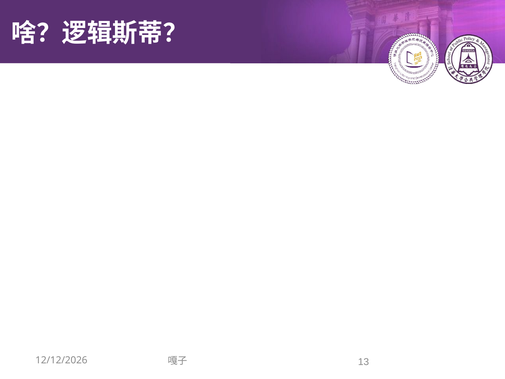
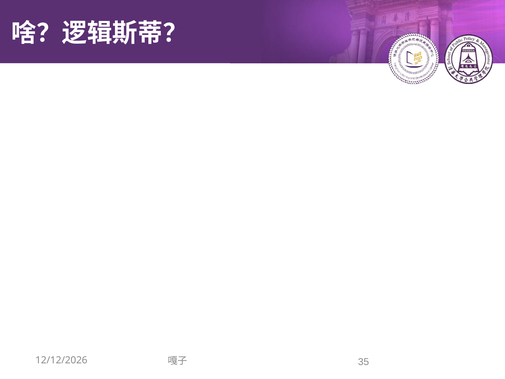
13: 13 -> 35 (364, 362)
